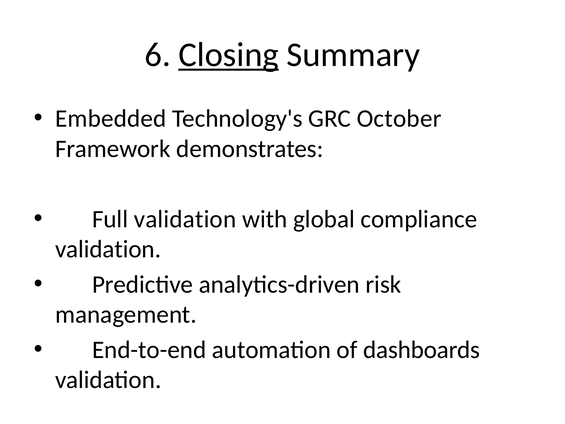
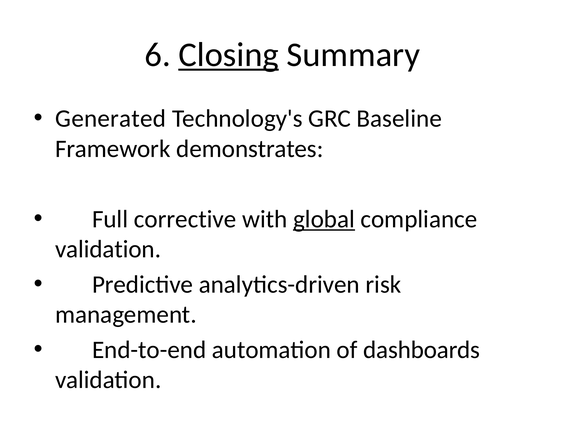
Embedded: Embedded -> Generated (111, 119)
October: October -> Baseline (399, 119)
validation: validation -> corrective (185, 219)
global underline: none -> present (324, 219)
